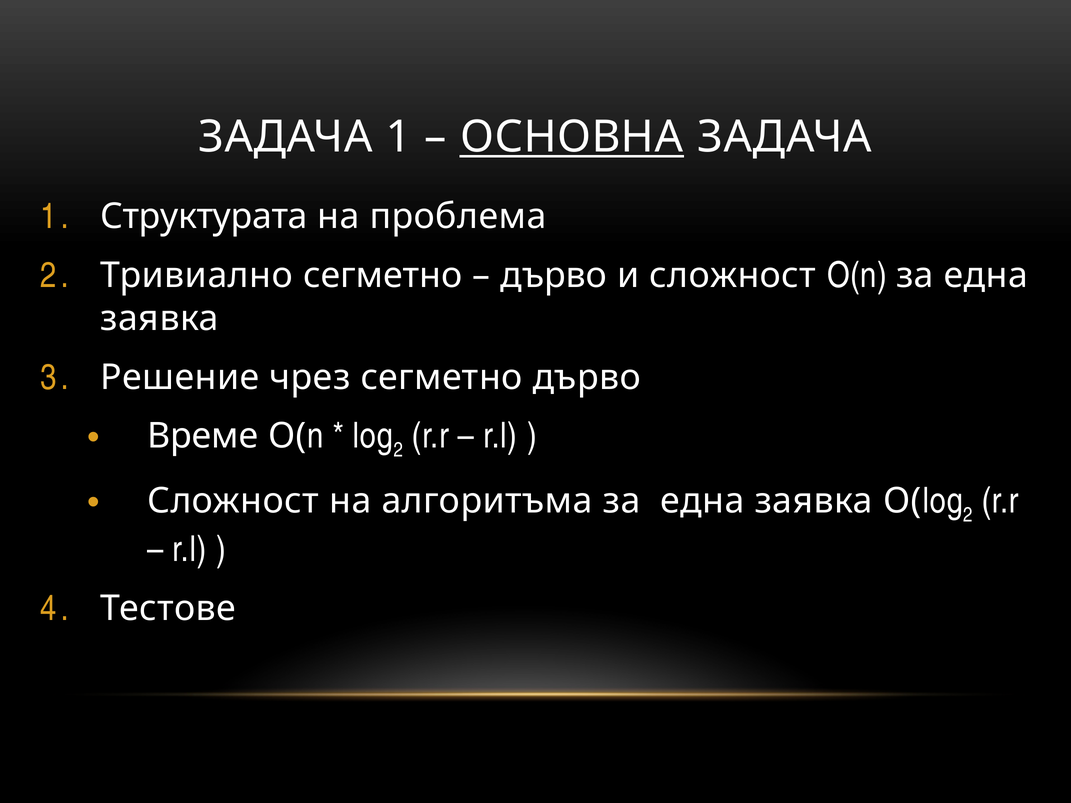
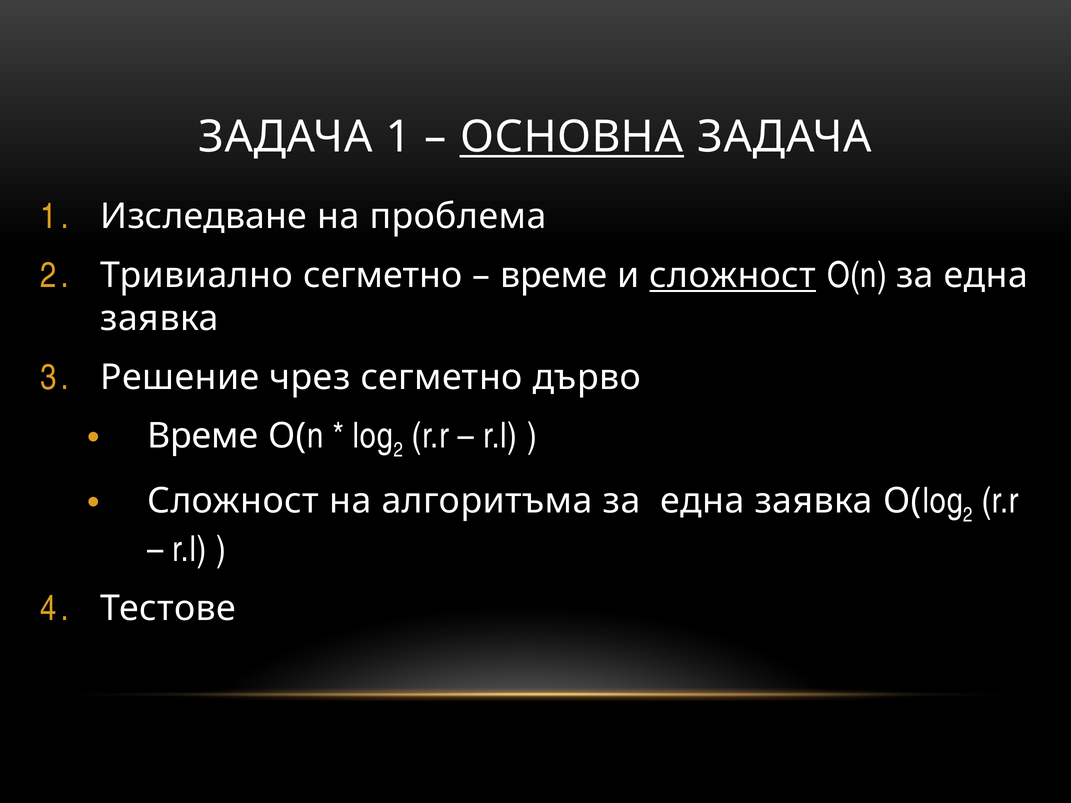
Структурата: Структурата -> Изследване (204, 217)
дърво: дърво -> време (554, 276)
сложност underline: none -> present (733, 276)
